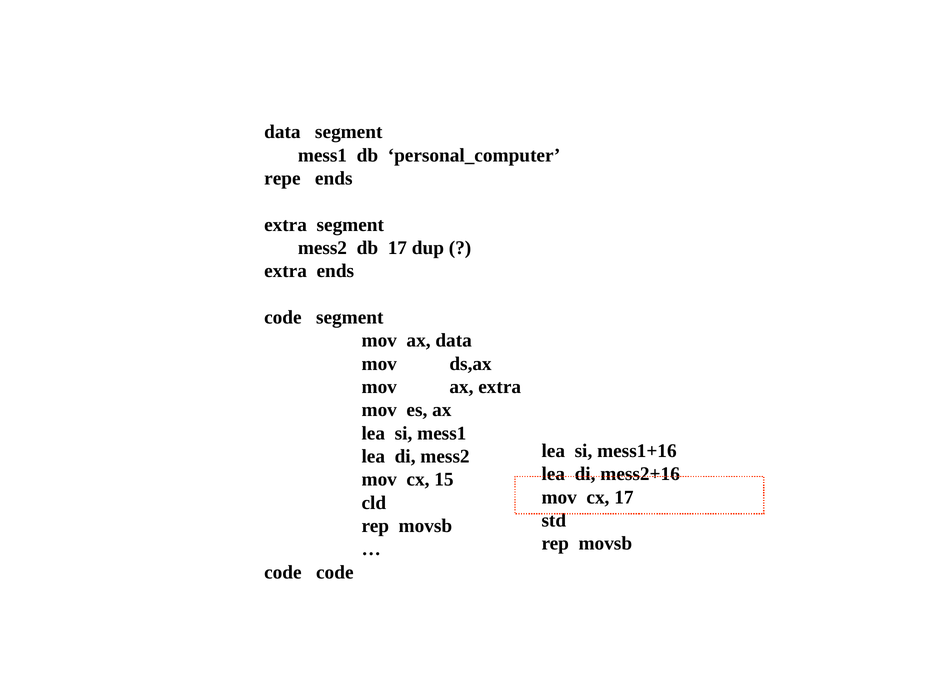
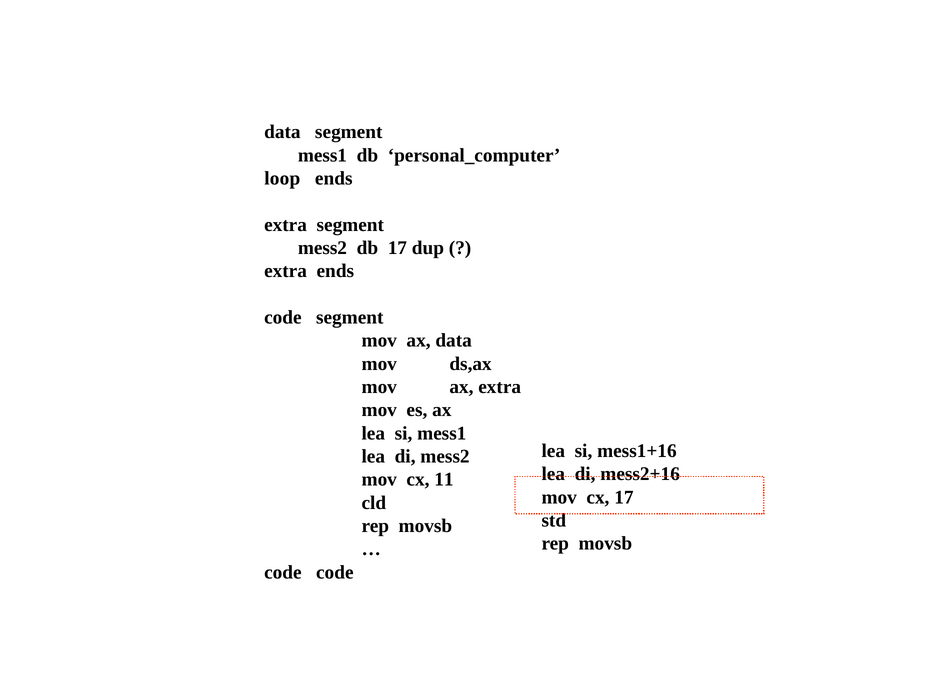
repe: repe -> loop (282, 178)
15: 15 -> 11 (444, 479)
